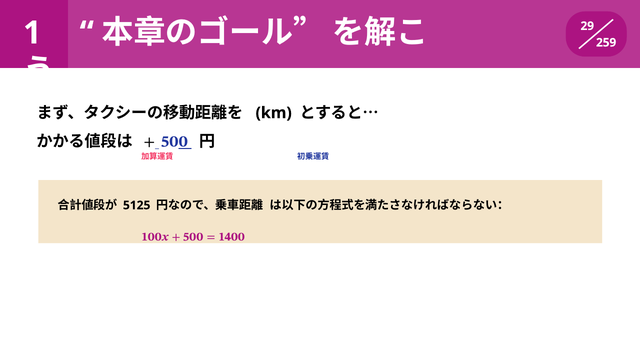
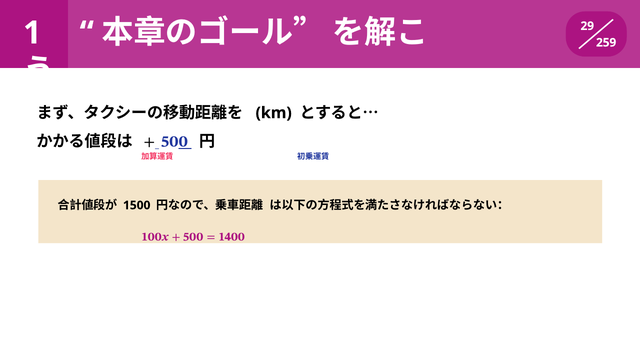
5125: 5125 -> 1500 (137, 205)
